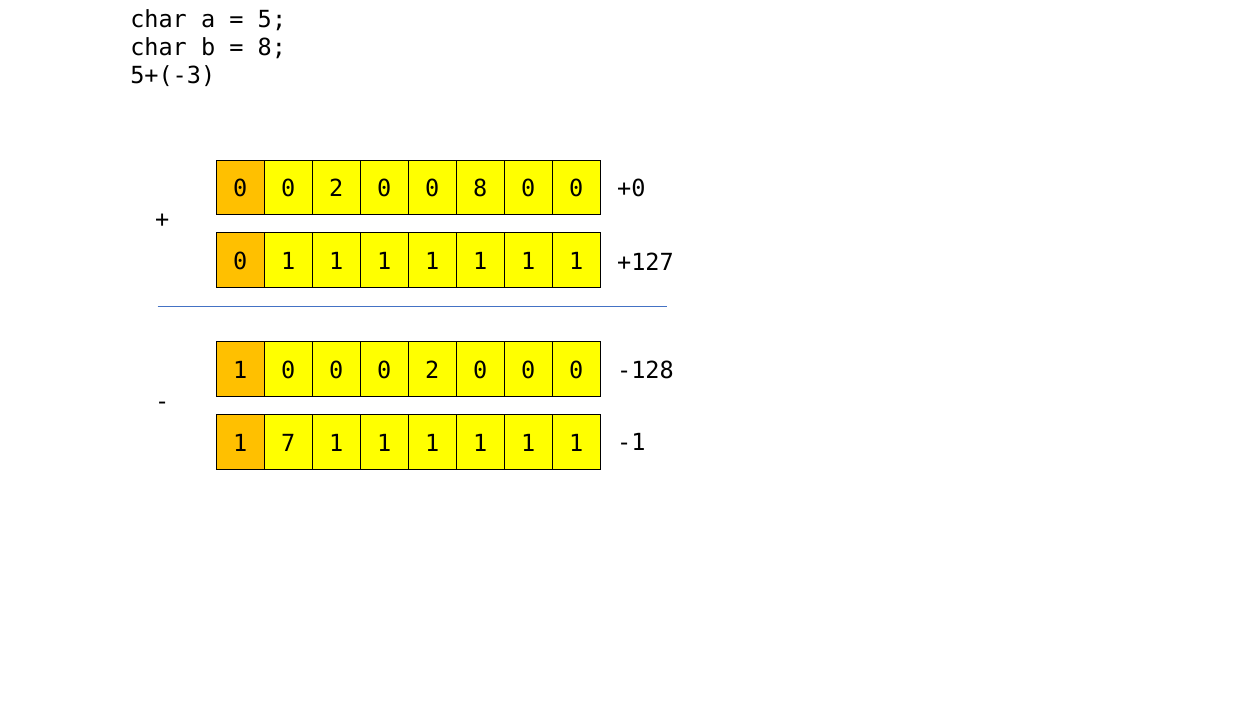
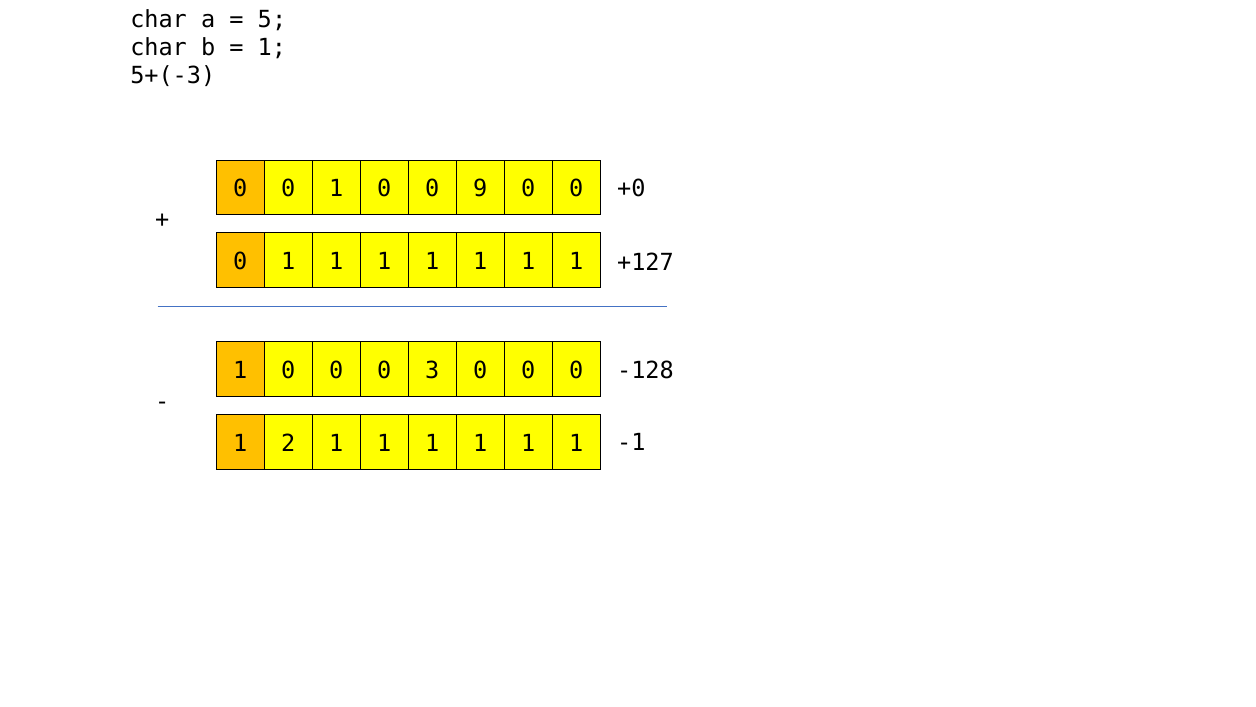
8: 8 -> 1 (272, 48)
2: 2 -> 1 (336, 189)
0 8: 8 -> 9 (480, 189)
0 0 0 2: 2 -> 3 (432, 371)
7: 7 -> 2 (288, 443)
